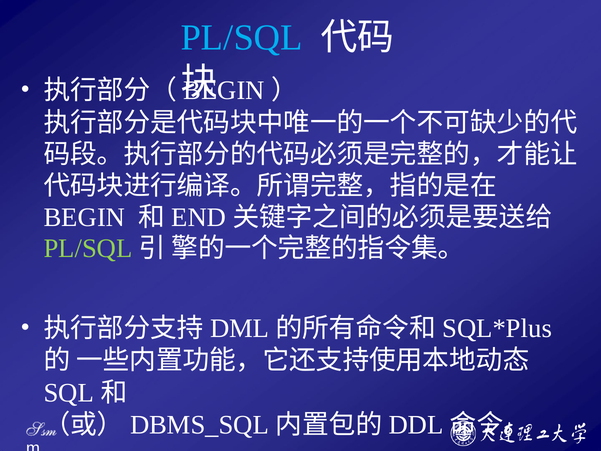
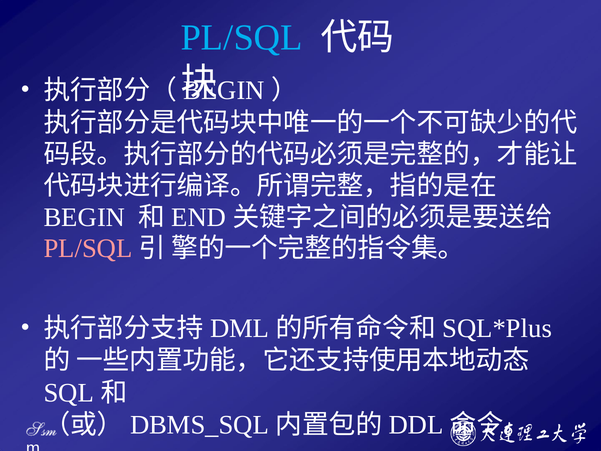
PL/SQL colour: light green -> pink (88, 249)
